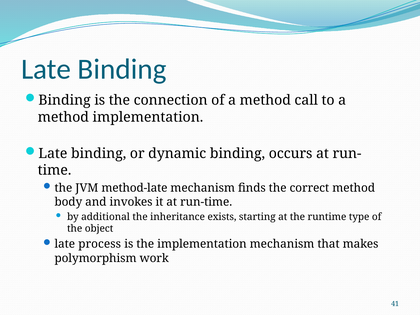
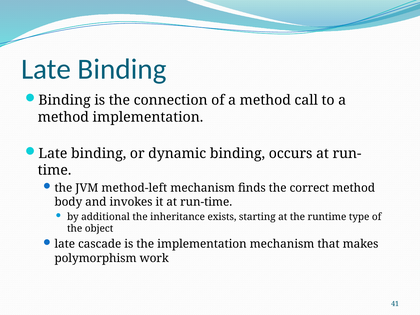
method-late: method-late -> method-left (134, 188)
process: process -> cascade (100, 244)
